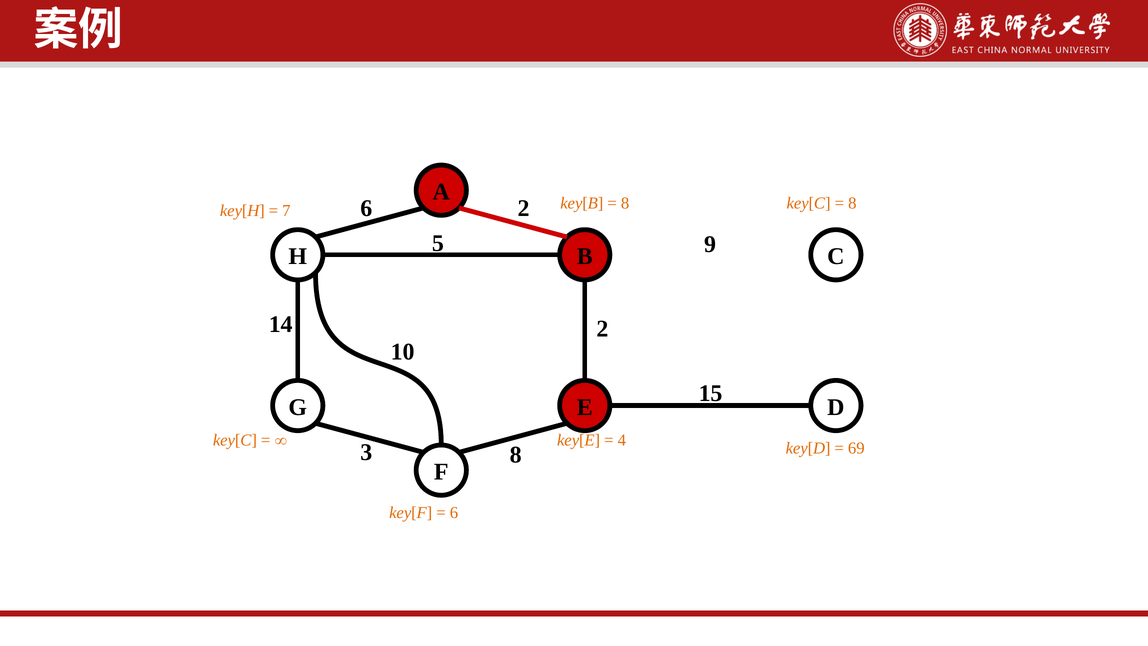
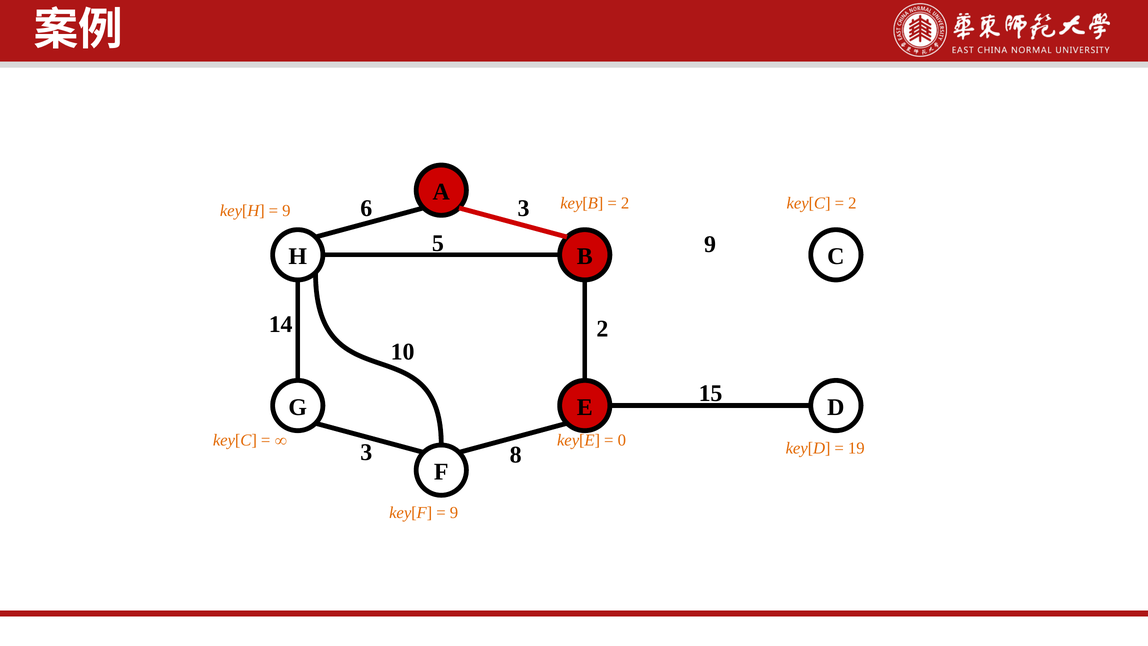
8: 8 -> 2 (852, 203)
6 2: 2 -> 3 (523, 208)
7: 7 -> 9 (286, 211)
8: 8 -> 2 (625, 203)
4: 4 -> 0 (622, 440)
69: 69 -> 19 (856, 448)
6: 6 -> 9 (454, 512)
